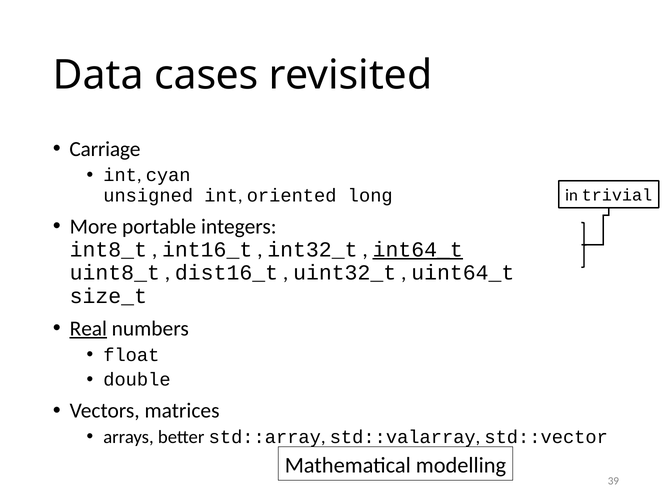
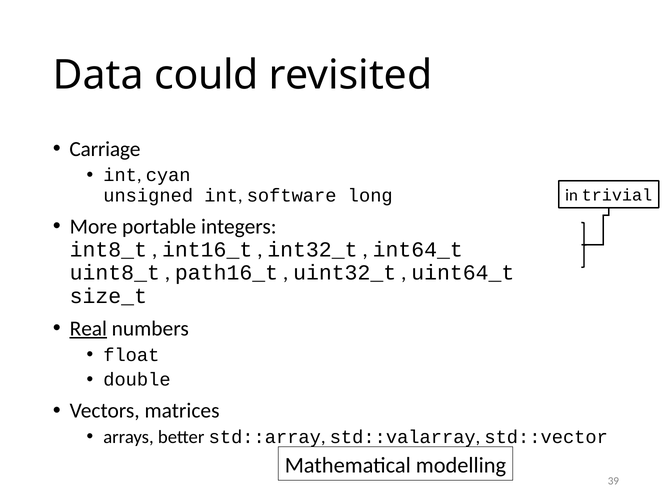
cases: cases -> could (207, 75)
oriented: oriented -> software (292, 195)
int64_t underline: present -> none (418, 250)
dist16_t: dist16_t -> path16_t (227, 273)
